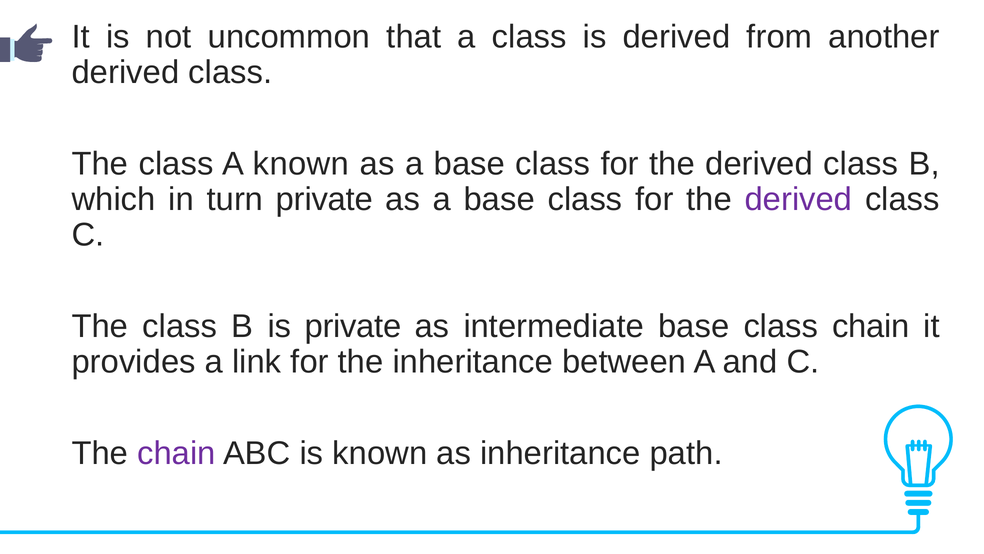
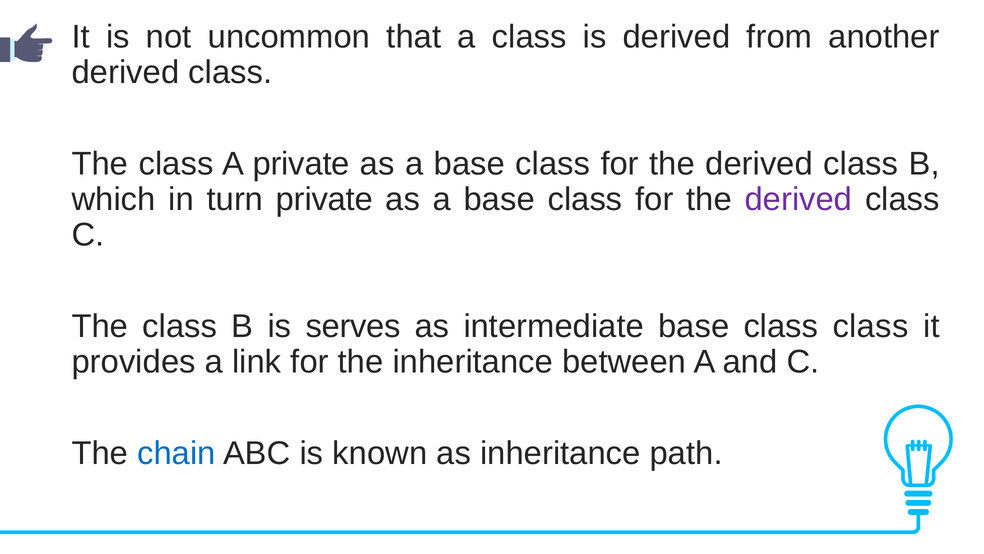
A known: known -> private (301, 164)
is private: private -> serves (353, 326)
class chain: chain -> class (871, 326)
chain colour: purple -> blue (176, 453)
